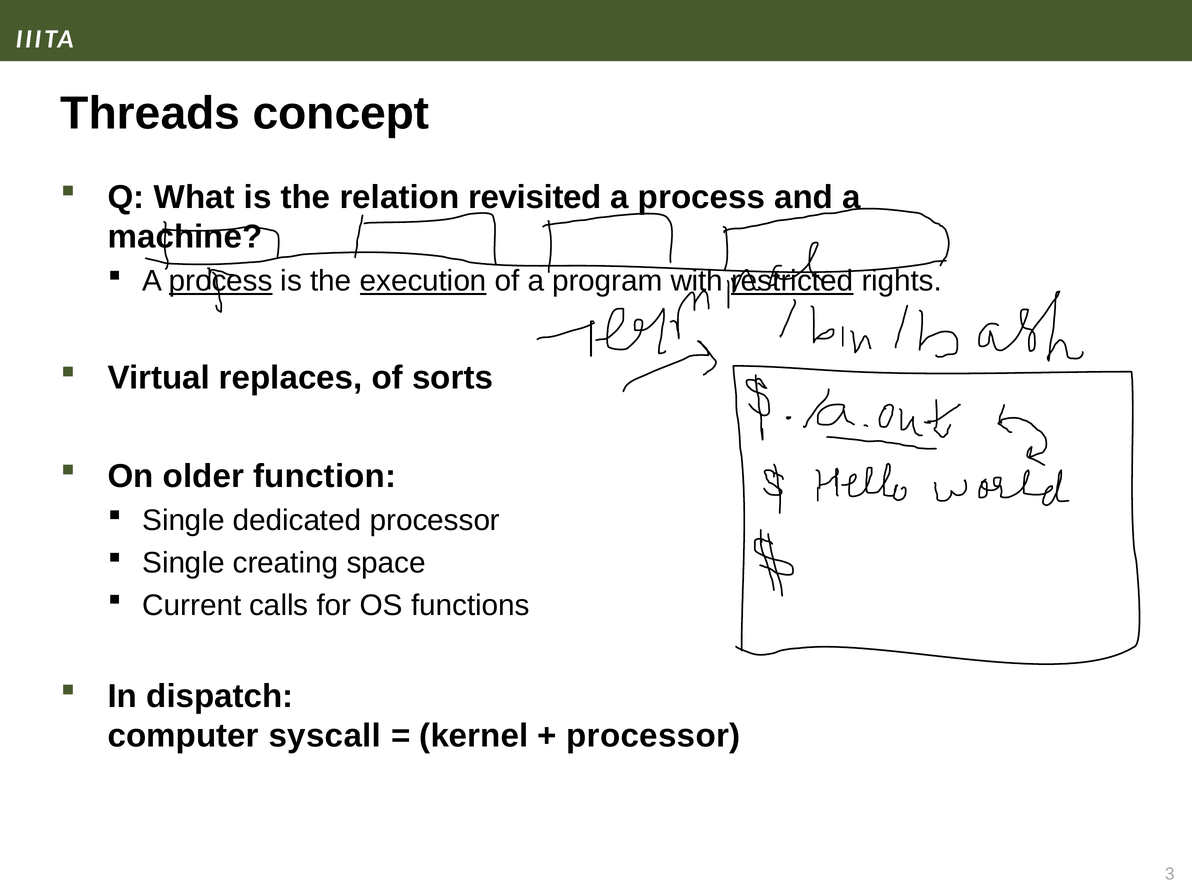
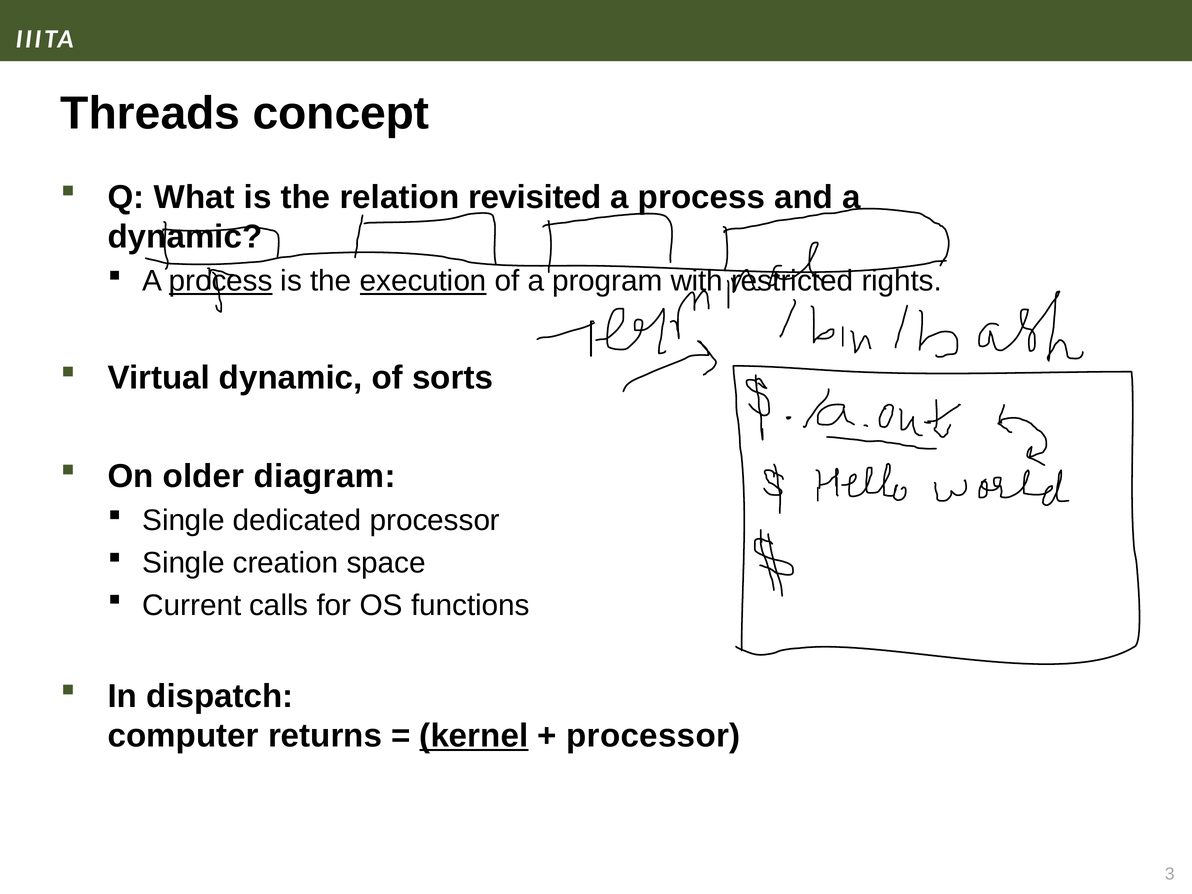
machine: machine -> dynamic (185, 237)
restricted underline: present -> none (792, 281)
Virtual replaces: replaces -> dynamic (291, 378)
function: function -> diagram (325, 476)
creating: creating -> creation (285, 563)
syscall: syscall -> returns (325, 736)
kernel underline: none -> present (474, 736)
